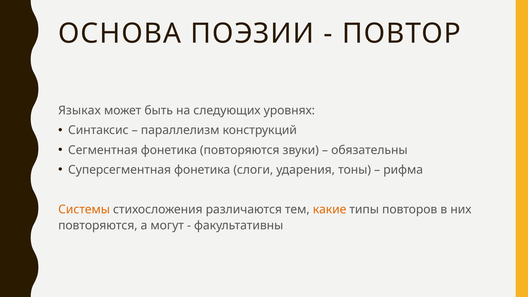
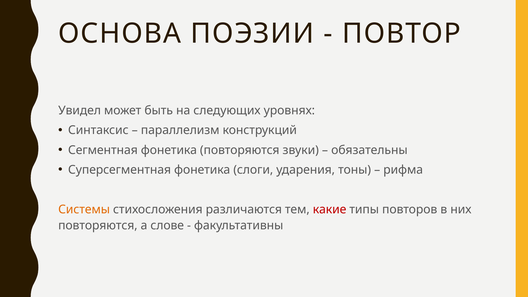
Языках: Языках -> Увидел (80, 111)
какие colour: orange -> red (330, 210)
могут: могут -> слове (167, 225)
